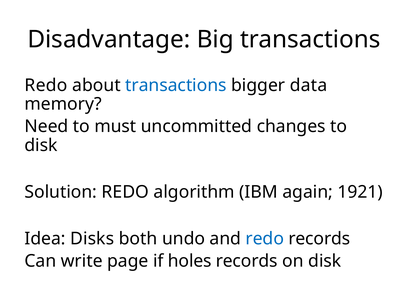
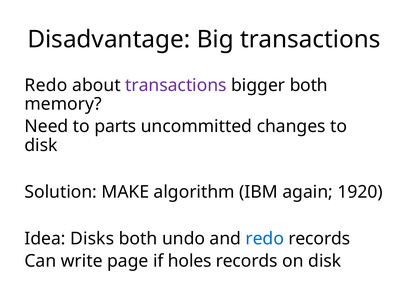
transactions colour: blue -> purple (176, 85)
bigger data: data -> both (309, 85)
must: must -> parts (115, 126)
Solution REDO: REDO -> MAKE (125, 192)
1921: 1921 -> 1920 (360, 192)
